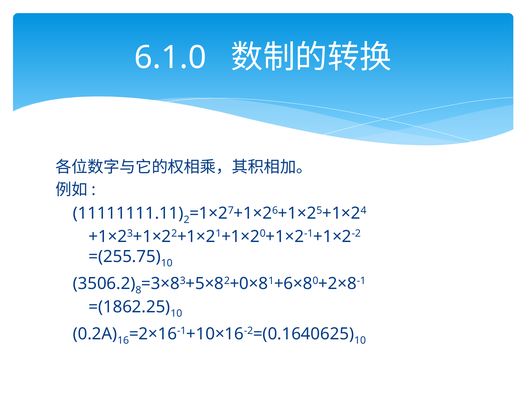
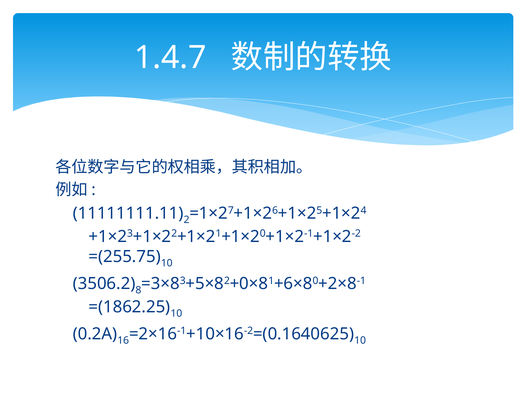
6.1.0: 6.1.0 -> 1.4.7 (170, 58)
